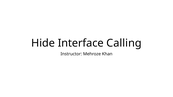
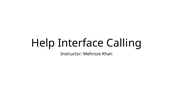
Hide: Hide -> Help (43, 43)
